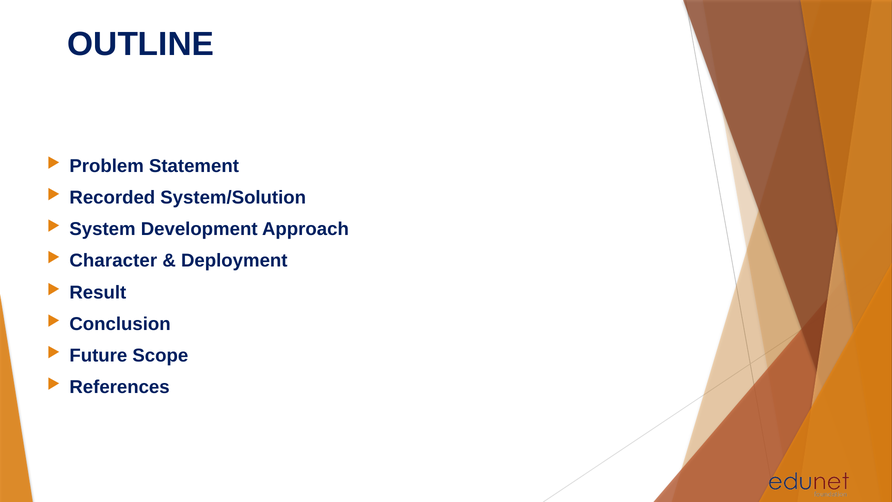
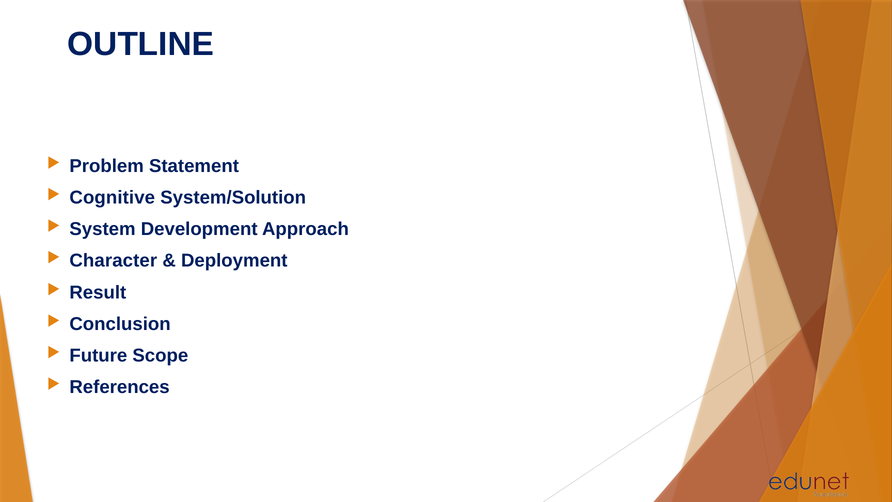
Recorded: Recorded -> Cognitive (112, 197)
